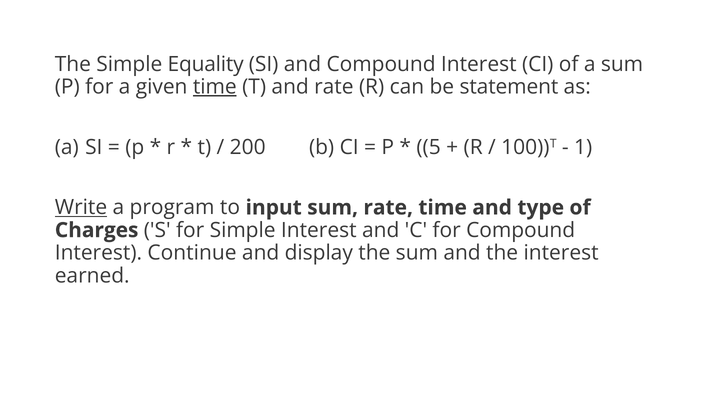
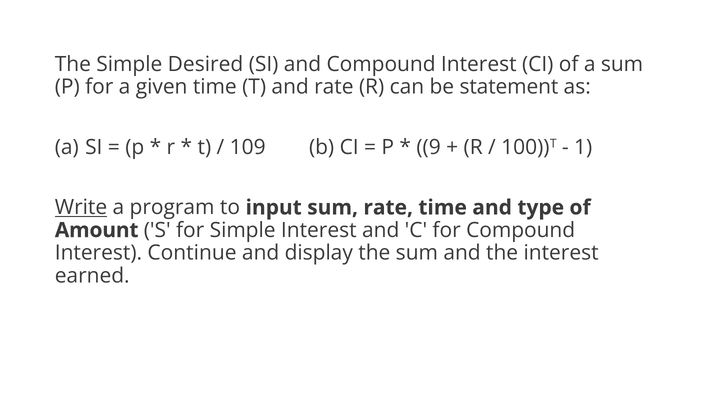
Equality: Equality -> Desired (206, 64)
time underline: present -> none (215, 87)
200: 200 -> 109 (248, 147)
5: 5 -> 9 (429, 147)
Charges: Charges -> Amount (97, 230)
